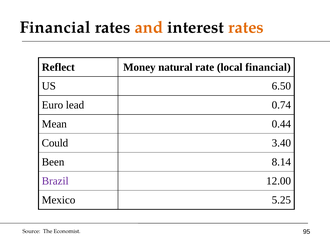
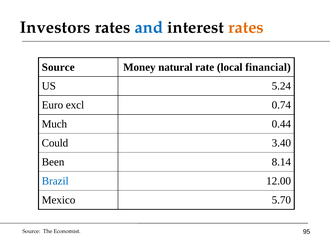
Financial: Financial -> Investors (55, 27)
and colour: orange -> blue (149, 27)
Reflect: Reflect -> Source (58, 67)
6.50: 6.50 -> 5.24 (281, 86)
lead: lead -> excl (75, 105)
Mean: Mean -> Much (54, 124)
Brazil colour: purple -> blue (55, 181)
5.25: 5.25 -> 5.70 (281, 200)
